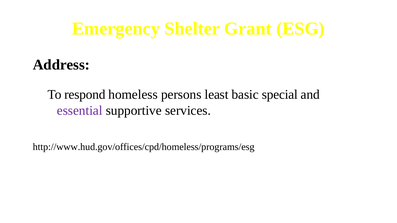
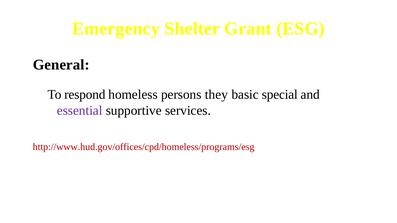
Address: Address -> General (61, 65)
least: least -> they (216, 95)
http://www.hud.gov/offices/cpd/homeless/programs/esg colour: black -> red (144, 147)
